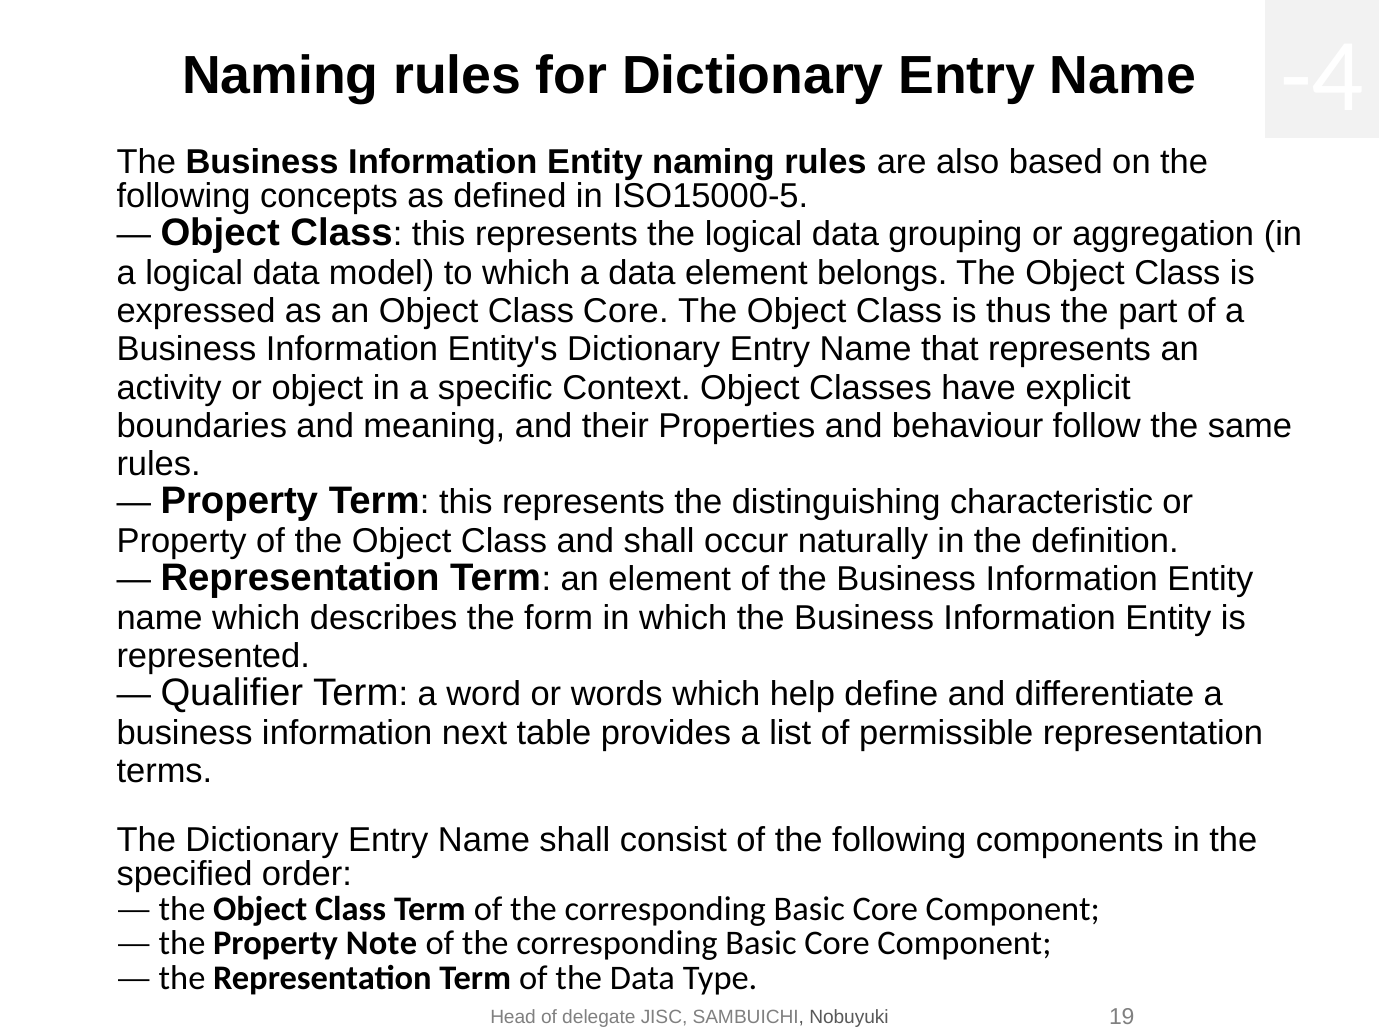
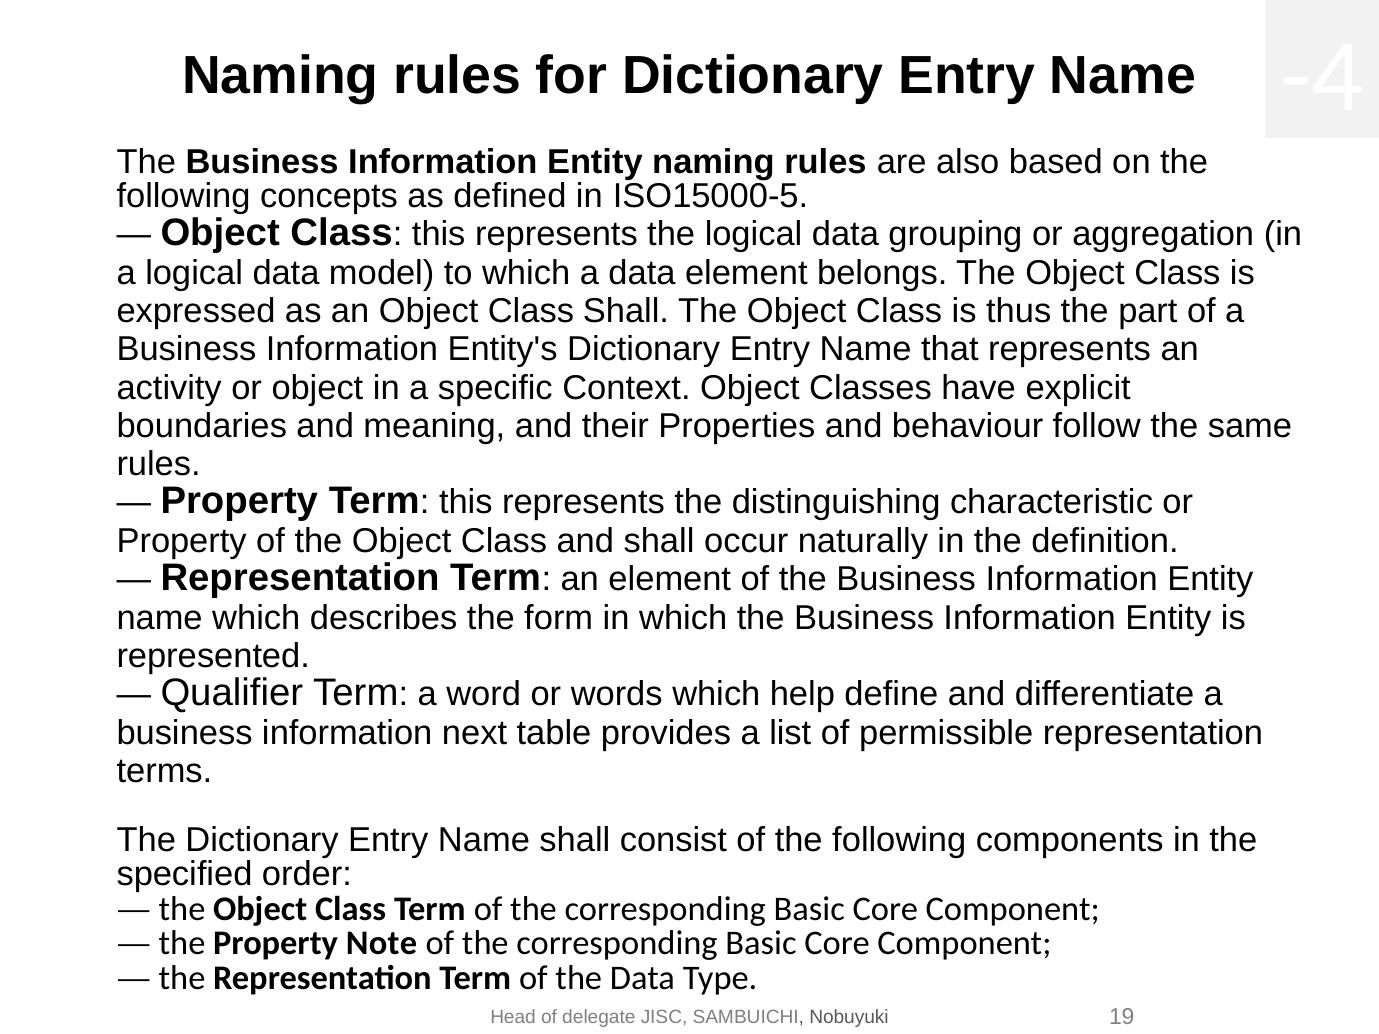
Class Core: Core -> Shall (626, 311)
